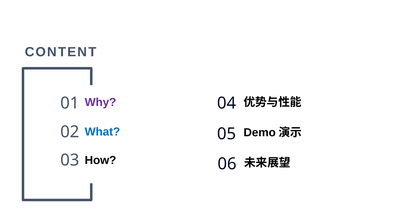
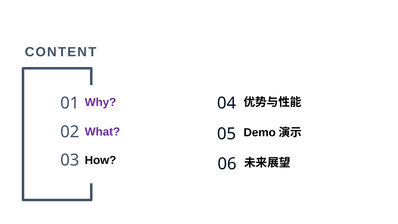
What colour: blue -> purple (102, 132)
